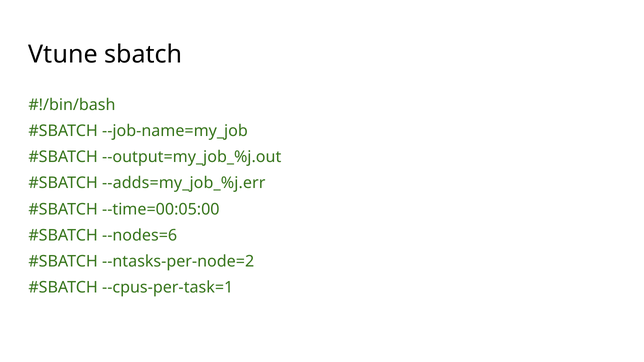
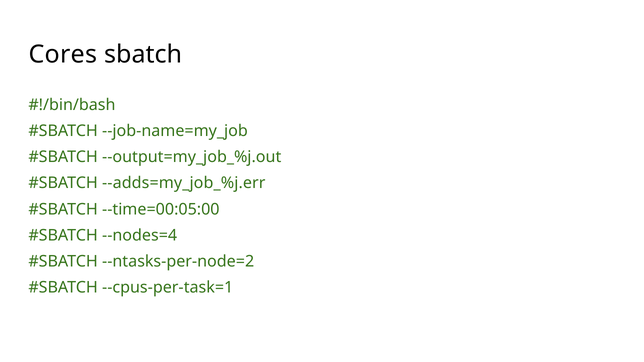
Vtune: Vtune -> Cores (63, 55)
--nodes=6: --nodes=6 -> --nodes=4 (140, 235)
